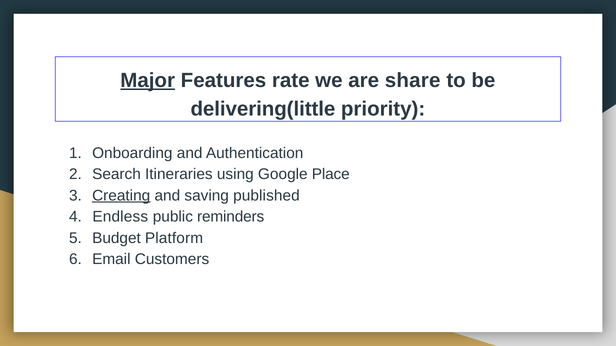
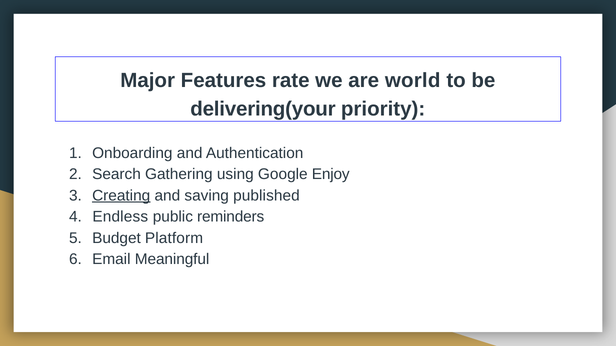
Major underline: present -> none (148, 81)
share: share -> world (413, 81)
delivering(little: delivering(little -> delivering(your (263, 109)
Itineraries: Itineraries -> Gathering (179, 175)
Place: Place -> Enjoy (331, 175)
Customers: Customers -> Meaningful (172, 260)
